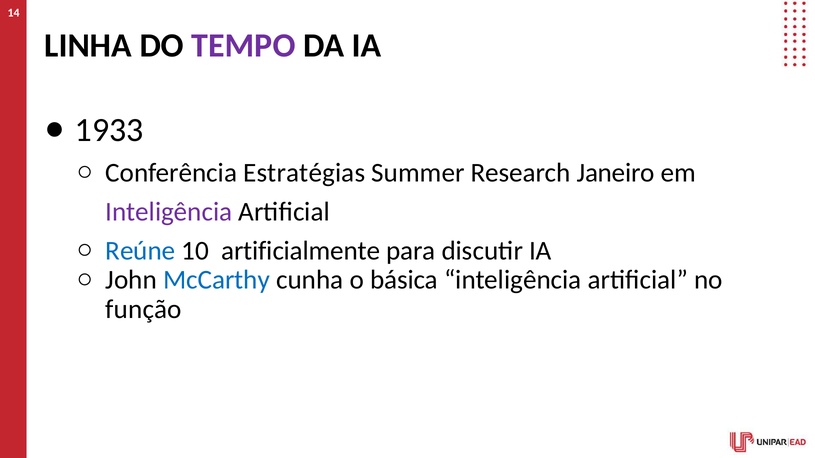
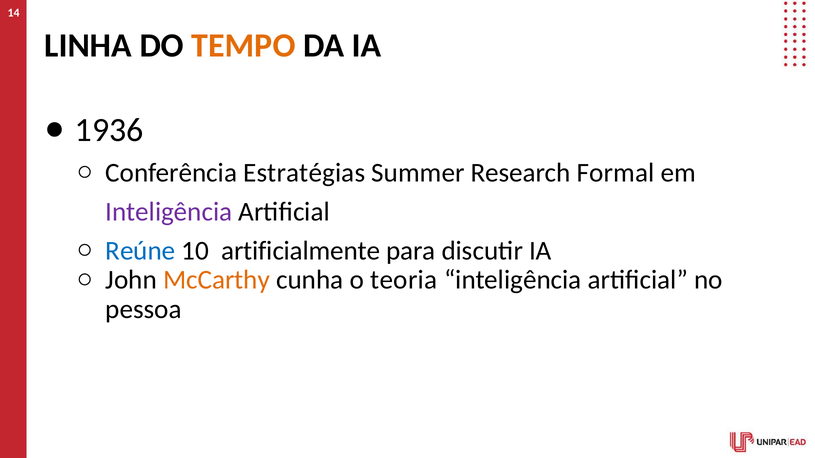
TEMPO colour: purple -> orange (243, 46)
1933: 1933 -> 1936 (109, 130)
Janeiro: Janeiro -> Formal (616, 173)
McCarthy colour: blue -> orange (217, 280)
básica: básica -> teoria (404, 280)
função: função -> pessoa (144, 309)
